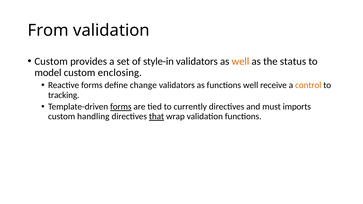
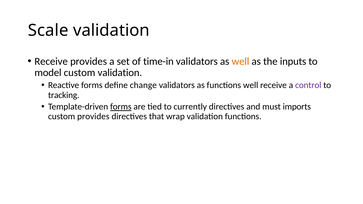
From: From -> Scale (48, 30)
Custom: Custom -> Receive (51, 61)
style-in: style-in -> time-in (158, 61)
status: status -> inputs (293, 61)
custom enclosing: enclosing -> validation (120, 73)
control colour: orange -> purple (308, 85)
custom handling: handling -> provides (93, 117)
that underline: present -> none (157, 117)
